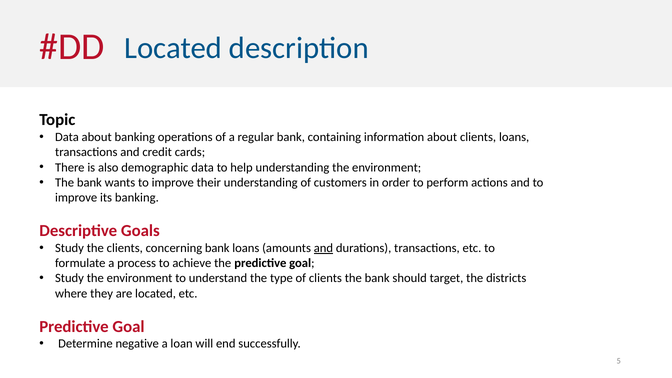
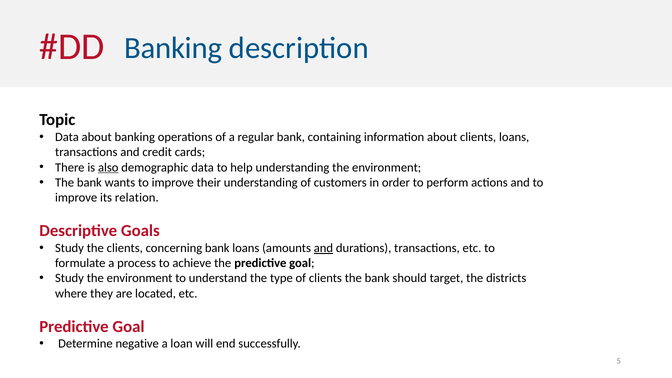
Located: Located -> Banking (173, 48)
also underline: none -> present (108, 167)
its banking: banking -> relation (137, 198)
